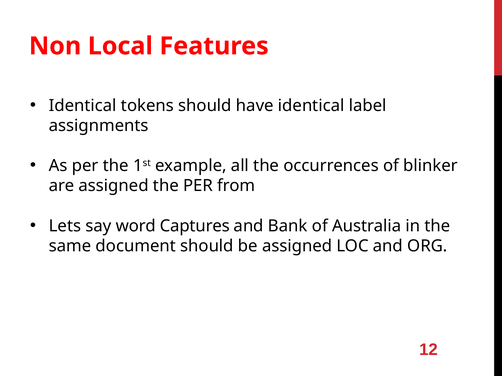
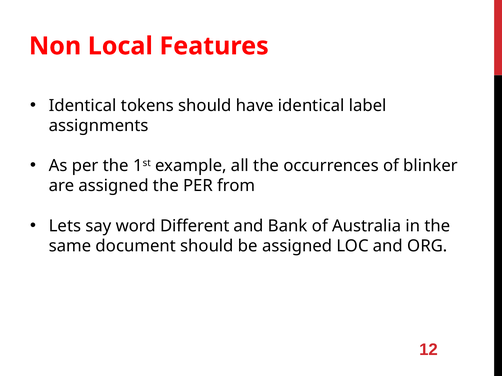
Captures: Captures -> Different (195, 226)
